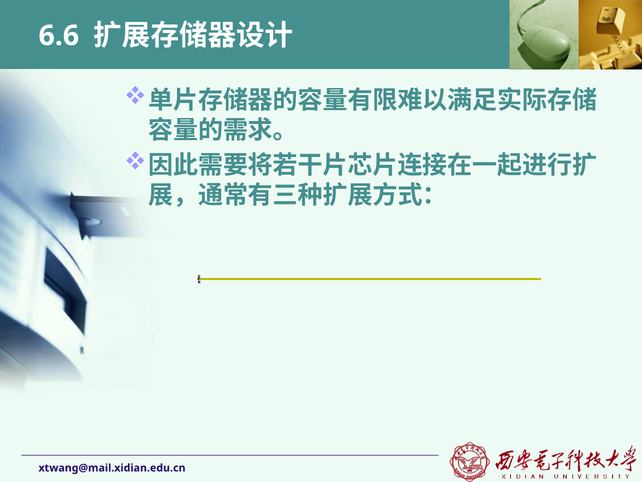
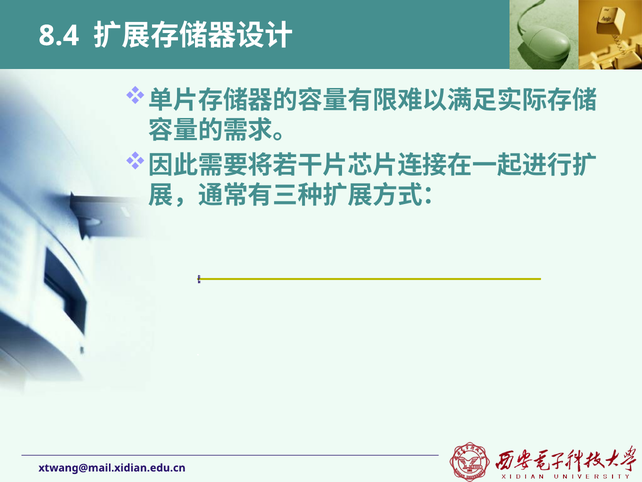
6.6: 6.6 -> 8.4 (59, 36)
